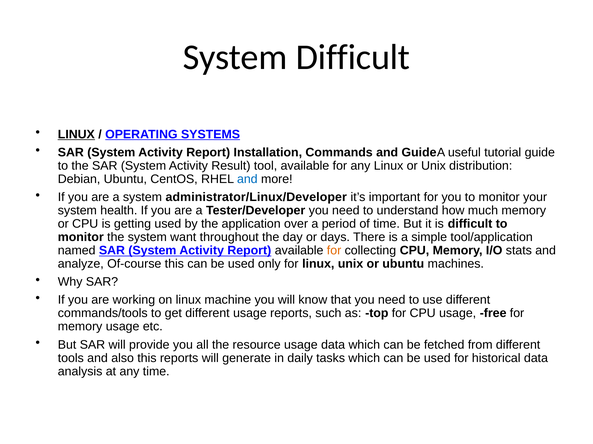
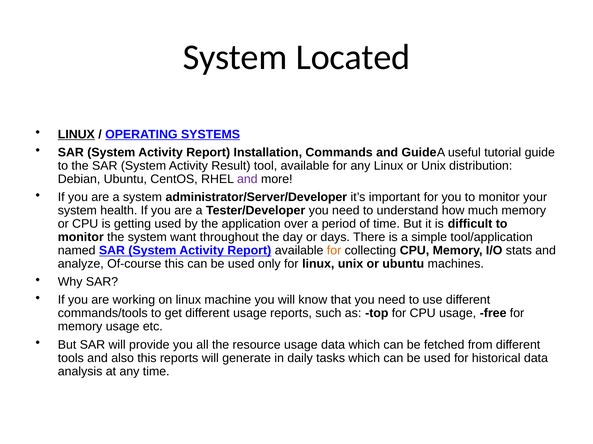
System Difficult: Difficult -> Located (353, 57)
and colour: blue -> purple (247, 179)
administrator/Linux/Developer: administrator/Linux/Developer -> administrator/Server/Developer (256, 197)
